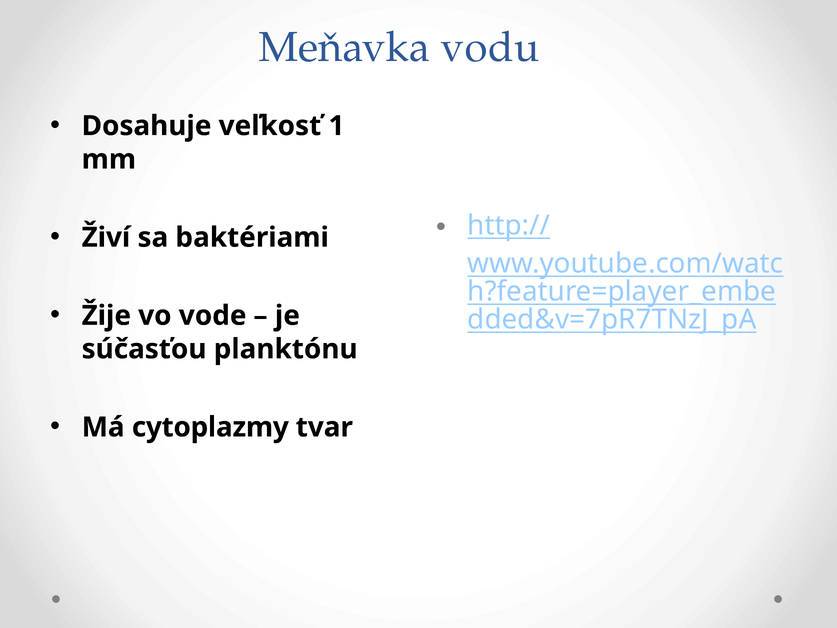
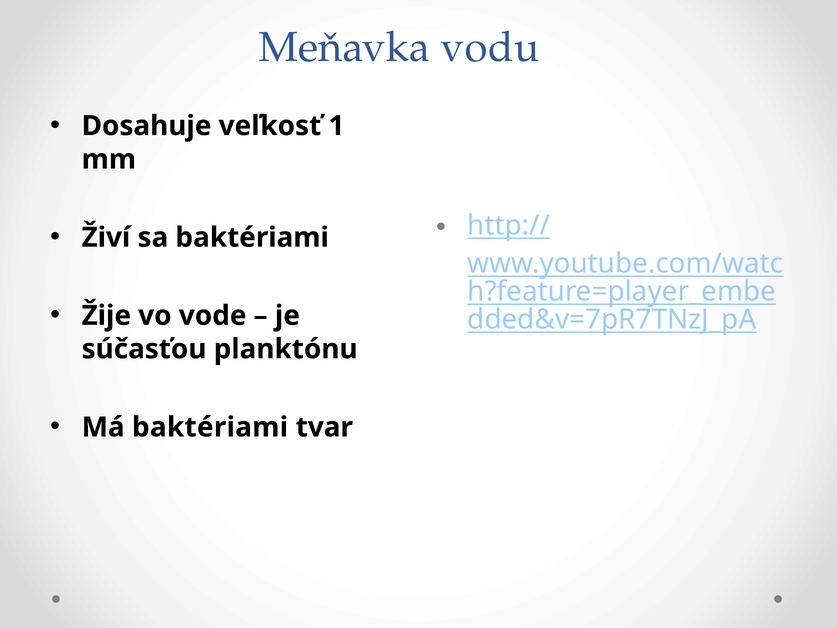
Má cytoplazmy: cytoplazmy -> baktériami (210, 427)
